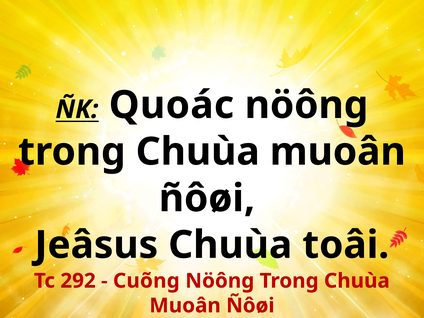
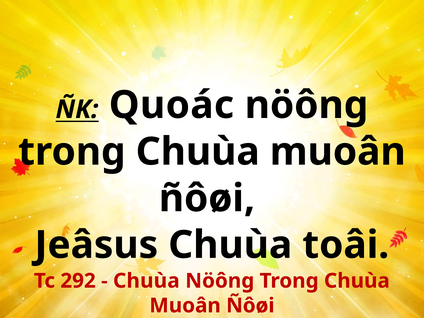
Cuõng: Cuõng -> Chuùa (146, 281)
